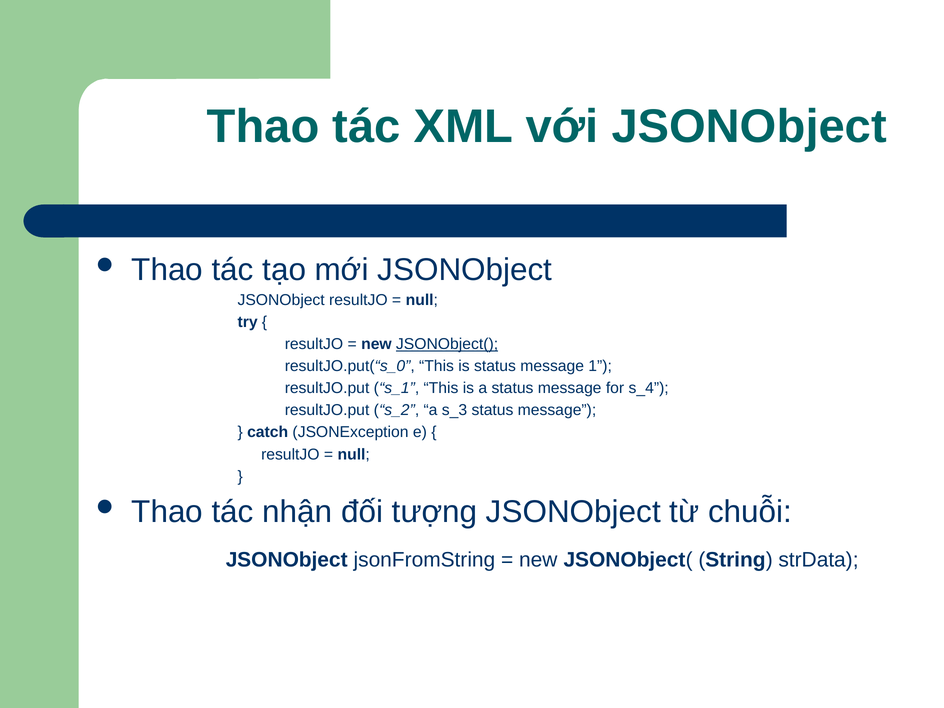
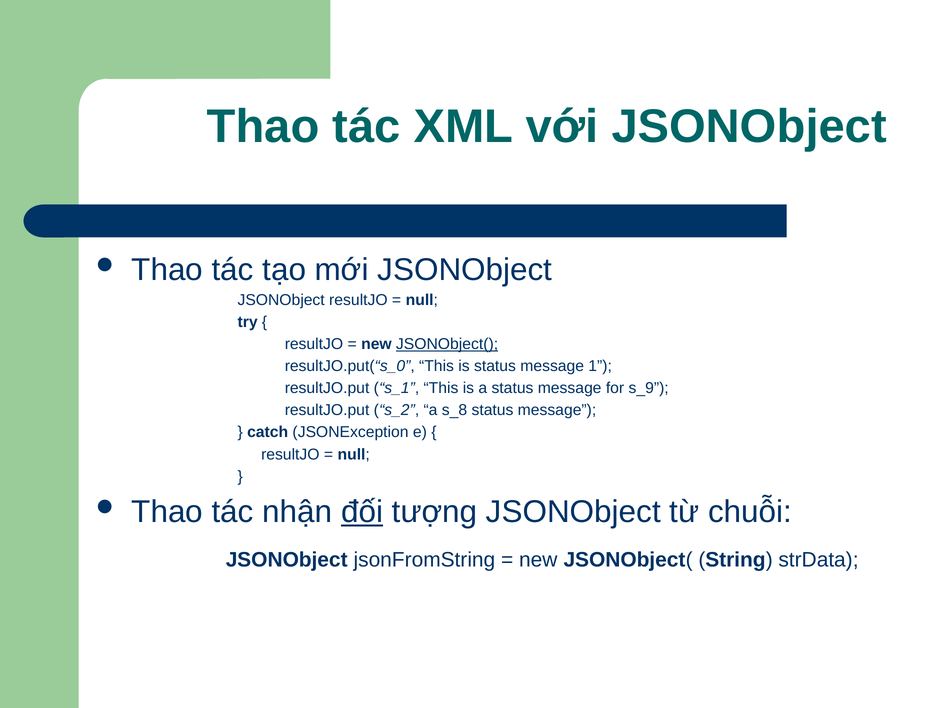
s_4: s_4 -> s_9 (649, 388)
s_3: s_3 -> s_8 (455, 410)
đối underline: none -> present (362, 512)
